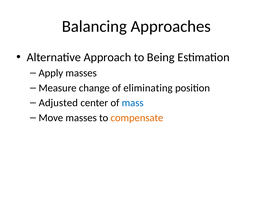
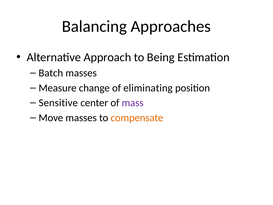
Apply: Apply -> Batch (51, 73)
Adjusted: Adjusted -> Sensitive (58, 103)
mass colour: blue -> purple (133, 103)
